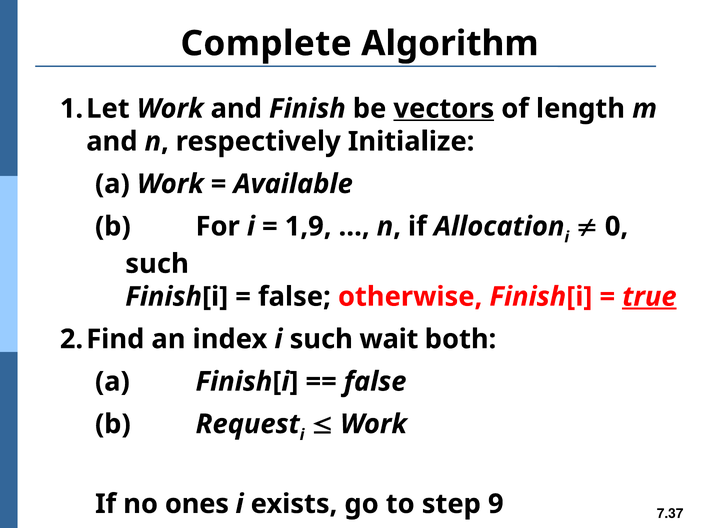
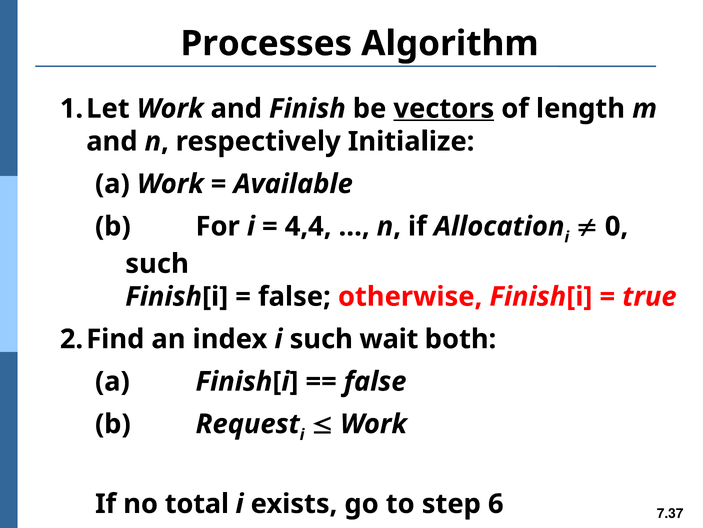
Complete: Complete -> Processes (266, 44)
1,9: 1,9 -> 4,4 (308, 226)
true underline: present -> none (649, 296)
ones: ones -> total (197, 503)
9: 9 -> 6 (496, 503)
